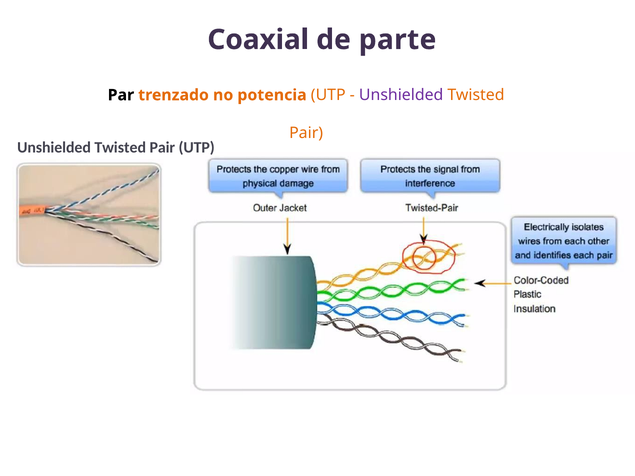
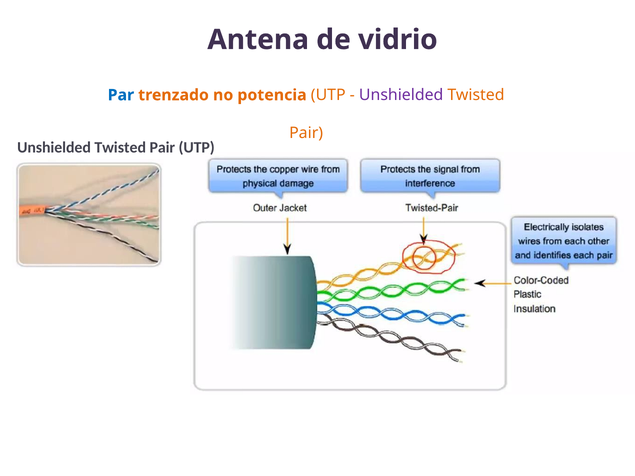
Coaxial: Coaxial -> Antena (258, 40)
parte: parte -> vidrio (398, 40)
Par colour: black -> blue (121, 95)
